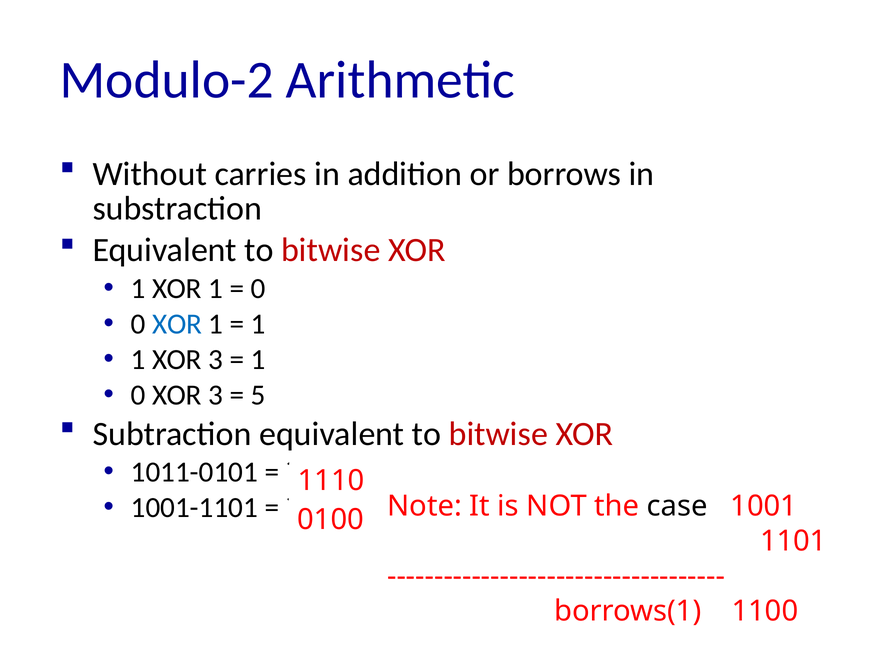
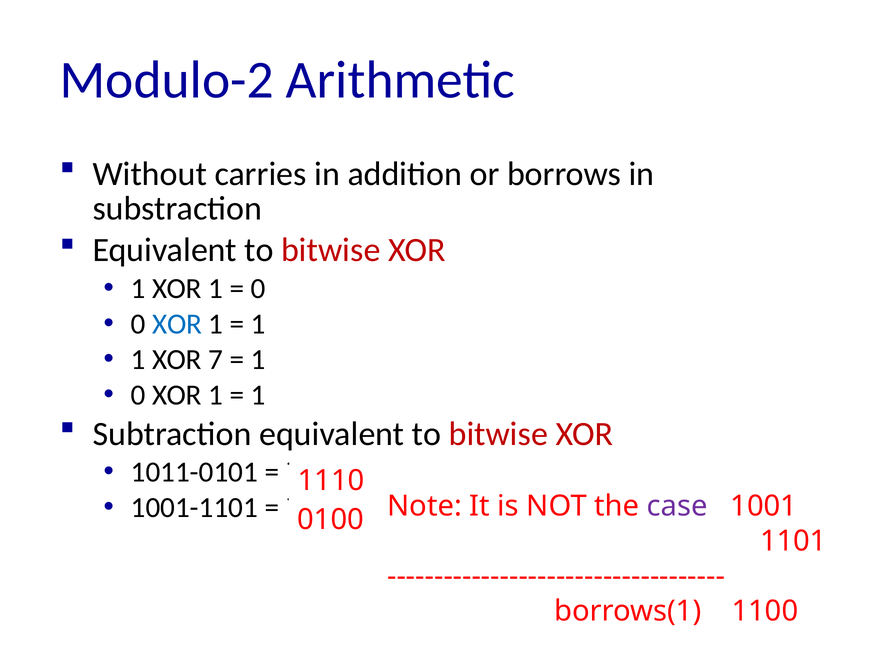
1 XOR 3: 3 -> 7 (216, 360)
3: 3 -> 1 (216, 395)
5: 5 -> 1 (258, 395)
case colour: black -> purple (677, 506)
